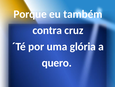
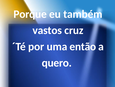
contra: contra -> vastos (47, 30)
glória: glória -> então (83, 46)
